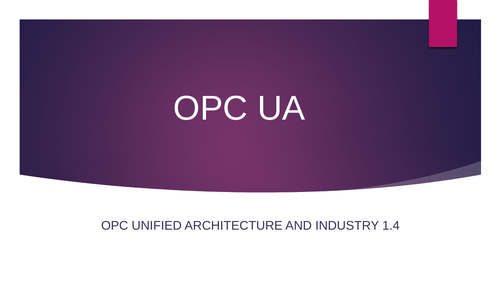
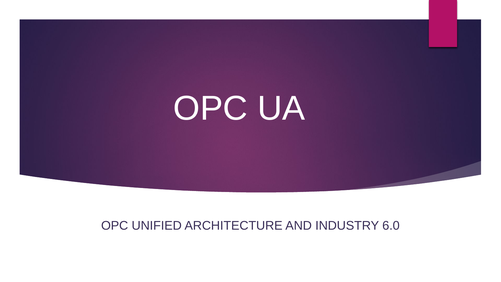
1.4: 1.4 -> 6.0 (391, 226)
